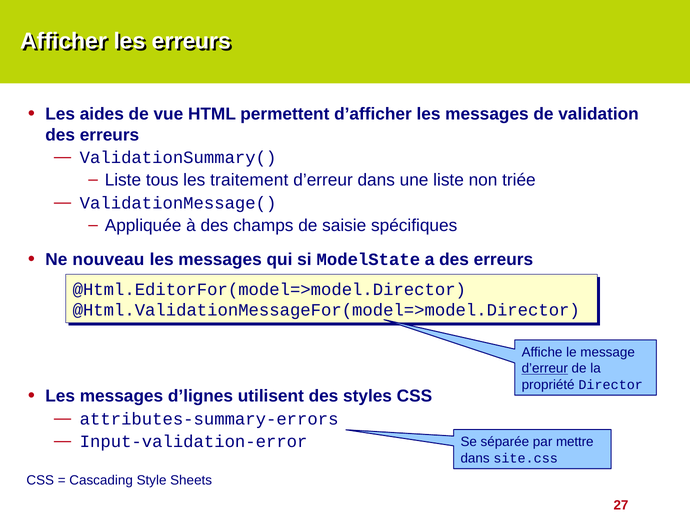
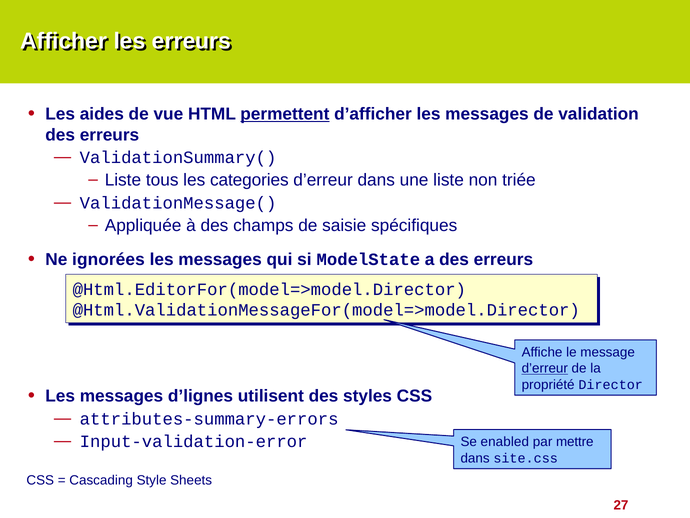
permettent underline: none -> present (285, 114)
traitement: traitement -> categories (249, 180)
nouveau: nouveau -> ignorées (108, 259)
séparée: séparée -> enabled (505, 442)
